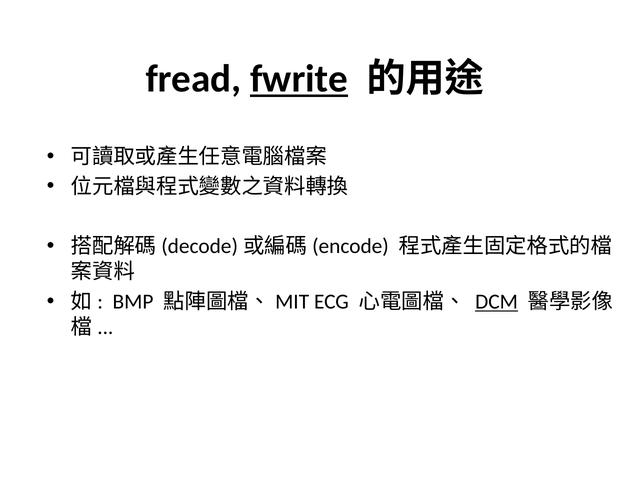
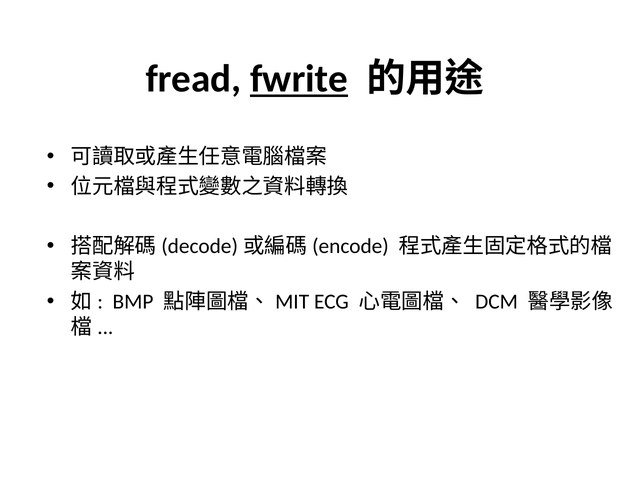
DCM underline: present -> none (497, 302)
